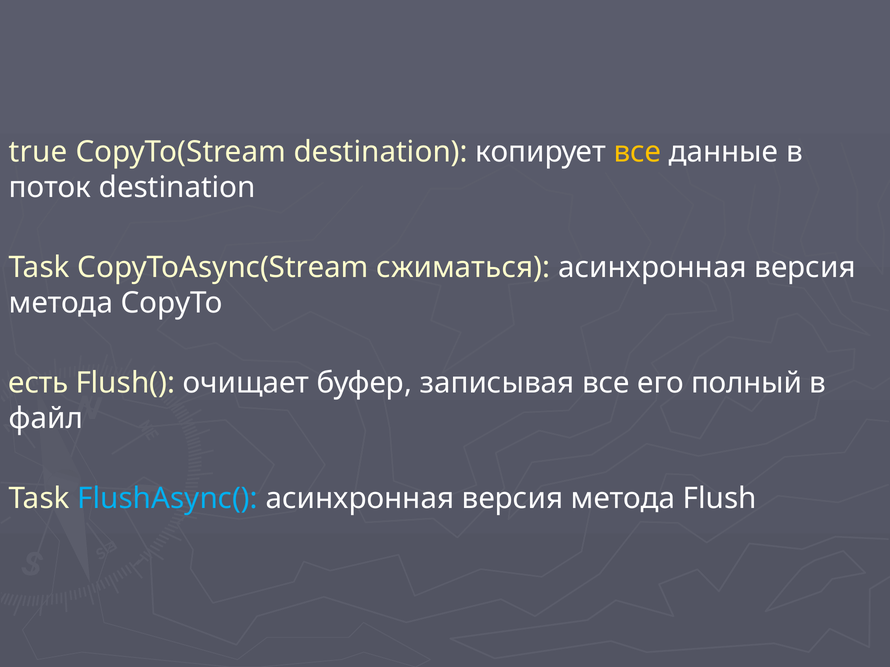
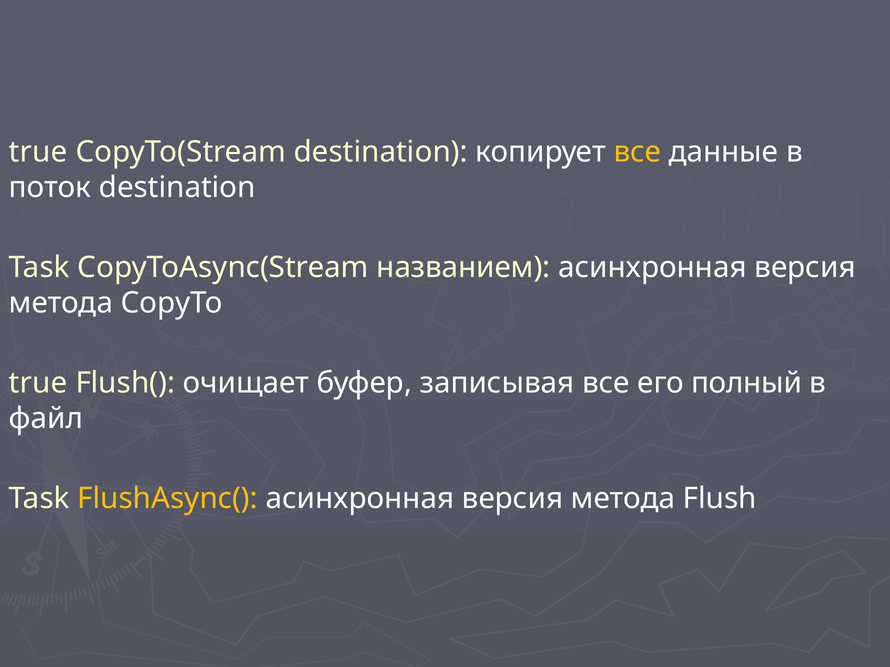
сжиматься: сжиматься -> названием (463, 268)
есть: есть -> true (38, 383)
FlushAsync( colour: light blue -> yellow (168, 499)
